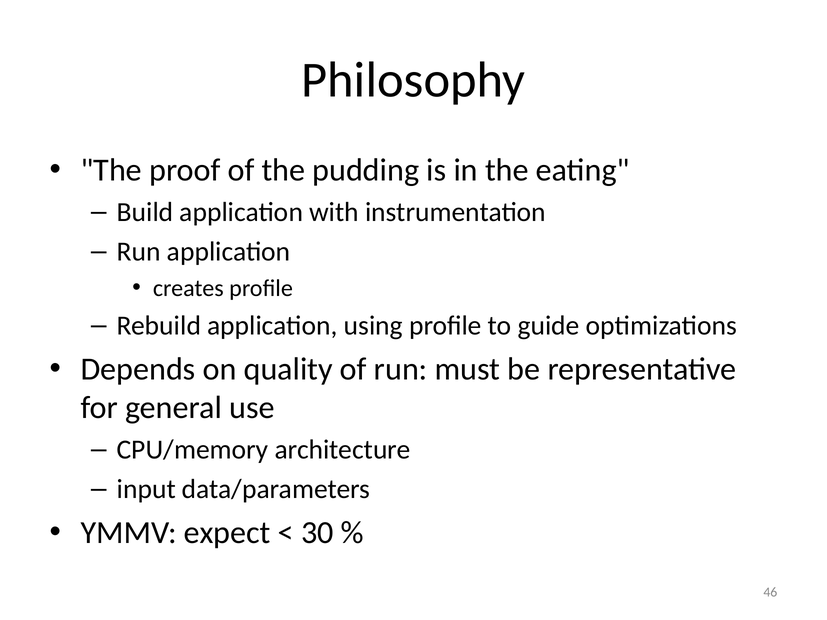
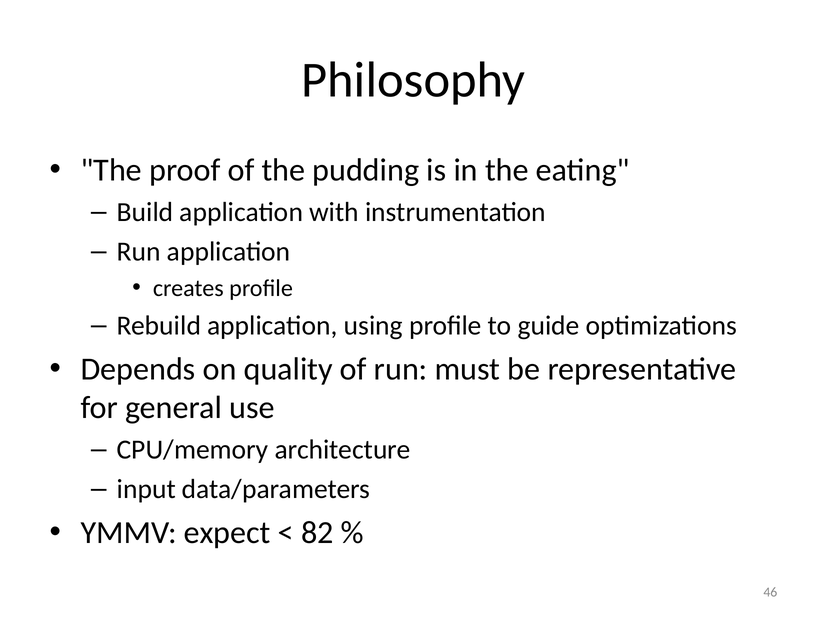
30: 30 -> 82 (317, 533)
